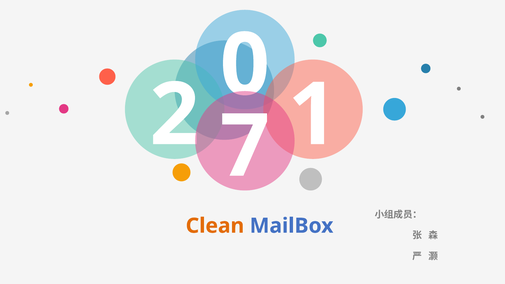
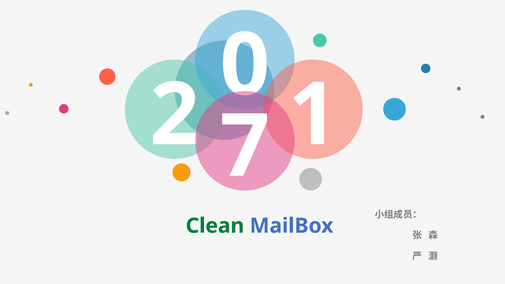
Clean colour: orange -> green (215, 226)
